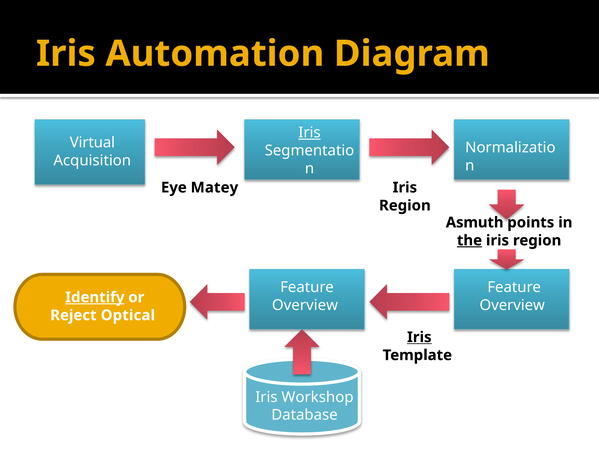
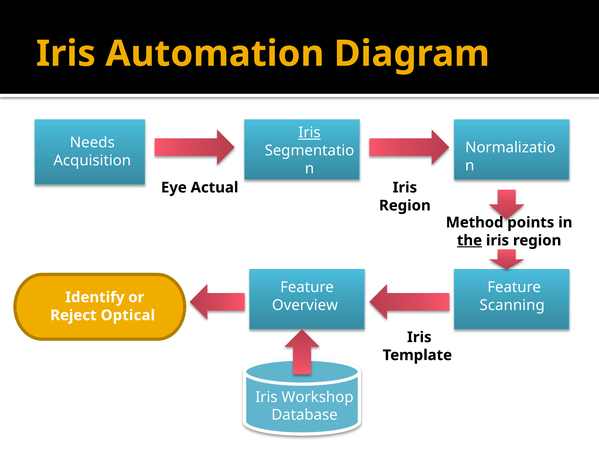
Virtual: Virtual -> Needs (92, 143)
Matey: Matey -> Actual (215, 188)
Asmuth: Asmuth -> Method (475, 223)
Identify underline: present -> none (95, 297)
Overview: Overview -> Scanning (512, 305)
Iris underline: present -> none (419, 337)
